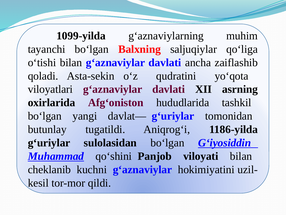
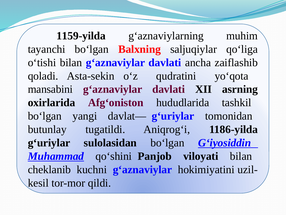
1099-yilda: 1099-yilda -> 1159-yilda (81, 36)
viloyatlari: viloyatlari -> mansabini (50, 89)
